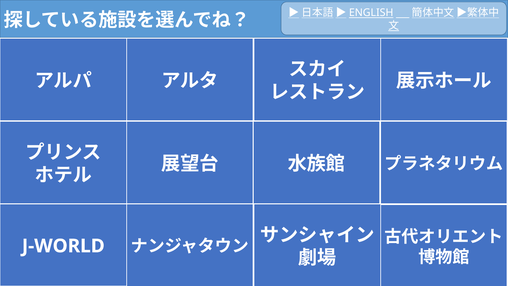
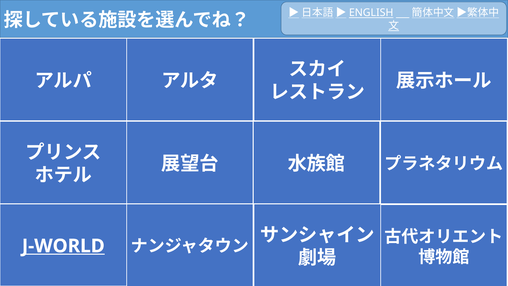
J-WORLD underline: none -> present (63, 246)
